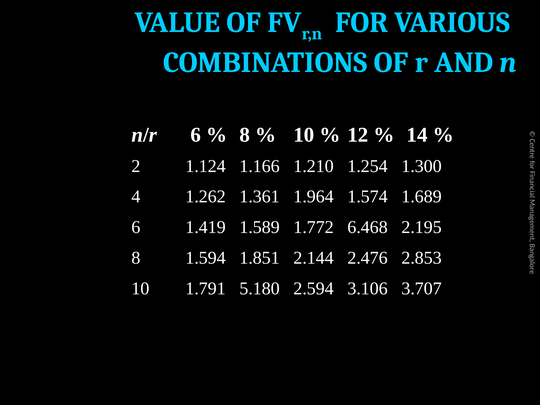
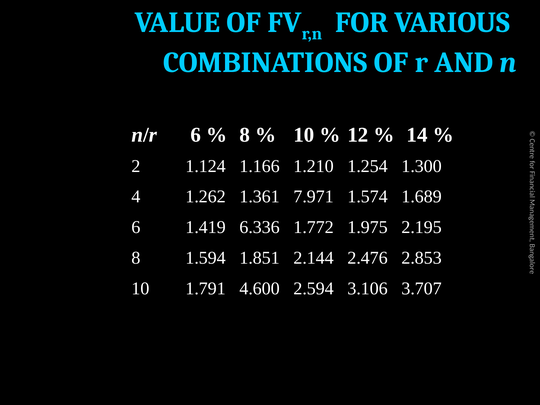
1.964: 1.964 -> 7.971 (314, 197)
1.589: 1.589 -> 6.336 (260, 227)
6.468: 6.468 -> 1.975 (368, 227)
5.180: 5.180 -> 4.600 (260, 288)
